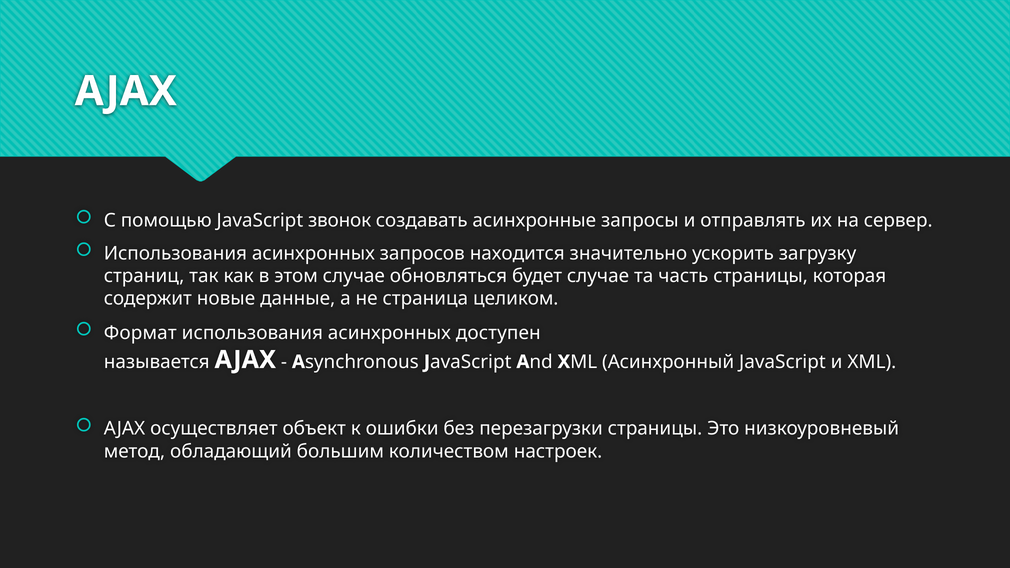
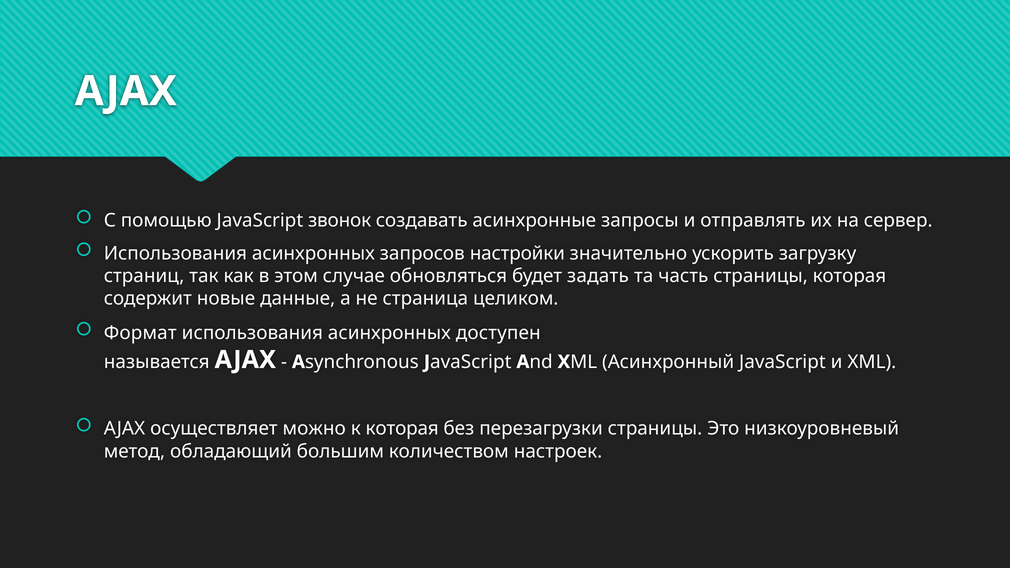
находится: находится -> настройки (517, 253)
будет случае: случае -> задать (598, 276)
объект: объект -> можно (314, 429)
к ошибки: ошибки -> которая (402, 429)
